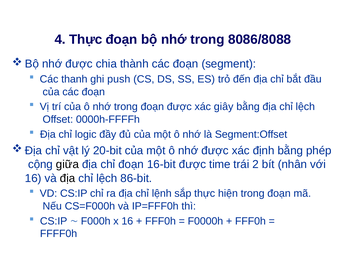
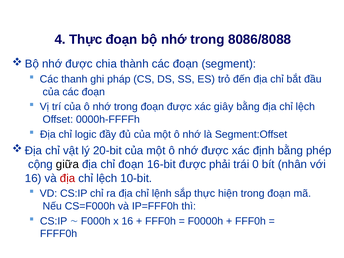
push: push -> pháp (119, 79)
time: time -> phải (220, 164)
2: 2 -> 0 (256, 164)
địa colour: black -> red (68, 178)
86-bit: 86-bit -> 10-bit (136, 178)
